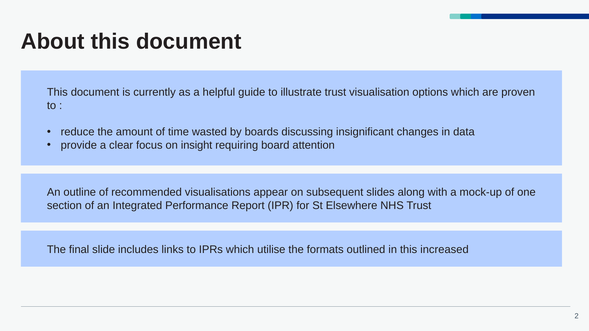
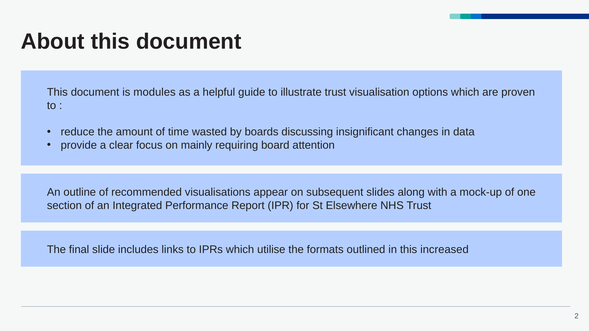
currently: currently -> modules (154, 92)
insight: insight -> mainly (197, 145)
